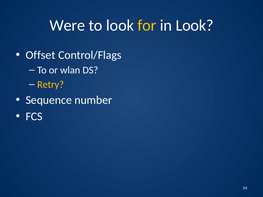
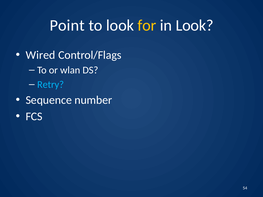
Were: Were -> Point (67, 25)
Offset: Offset -> Wired (41, 55)
Retry colour: yellow -> light blue (51, 85)
